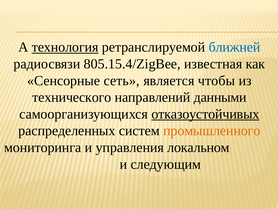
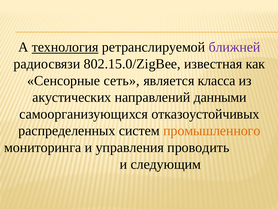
ближней colour: blue -> purple (235, 47)
805.15.4/ZigBee: 805.15.4/ZigBee -> 802.15.0/ZigBee (132, 64)
чтобы: чтобы -> класса (217, 80)
технического: технического -> акустических (72, 97)
отказоустойчивых underline: present -> none (205, 114)
локальном: локальном -> проводить (198, 147)
